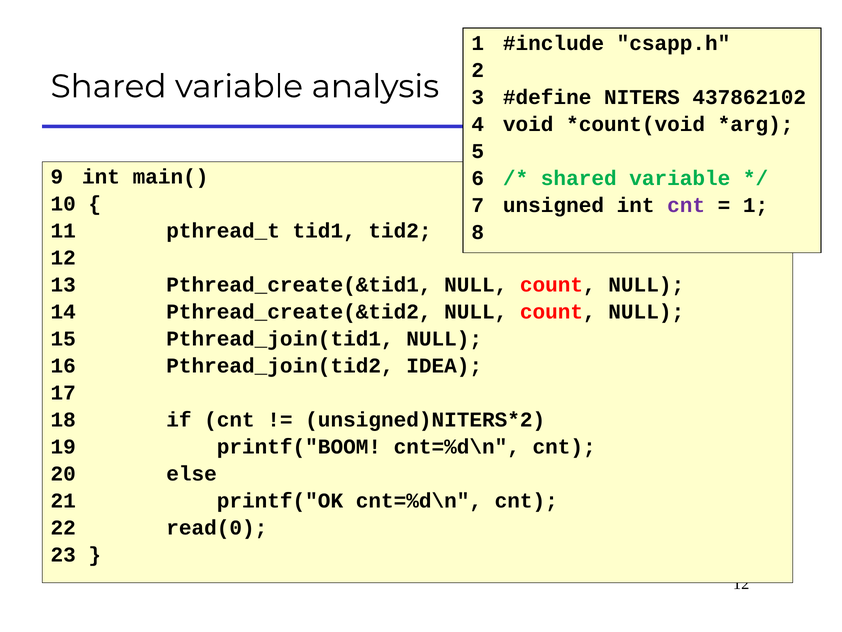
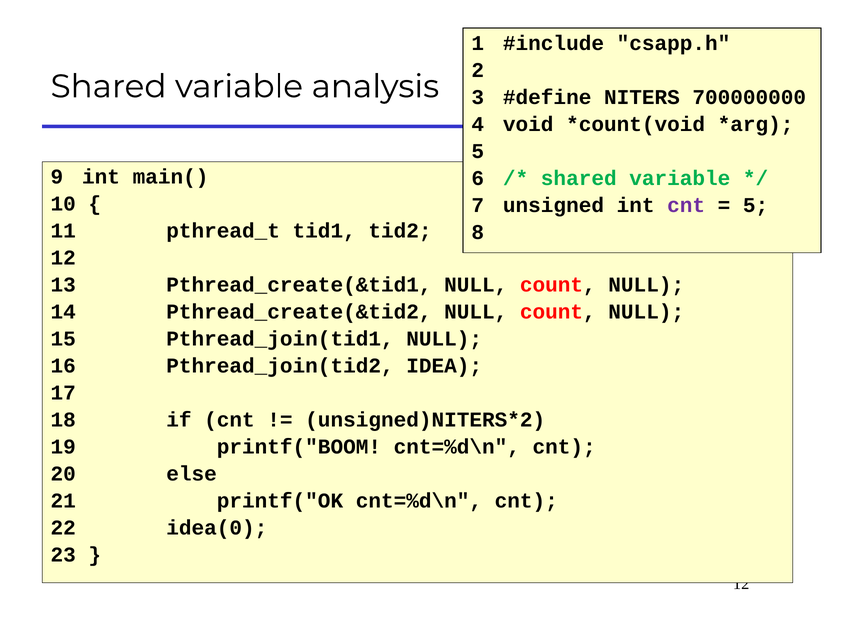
437862102: 437862102 -> 700000000 (749, 97)
1: 1 -> 5 (756, 205)
read(0: read(0 -> idea(0 (217, 527)
